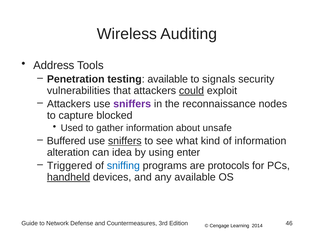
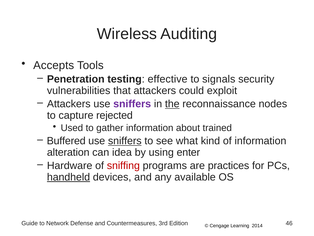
Address: Address -> Accepts (54, 65)
testing available: available -> effective (168, 79)
could underline: present -> none (191, 90)
the underline: none -> present (172, 104)
blocked: blocked -> rejected (114, 115)
unsafe: unsafe -> trained (217, 128)
Triggered: Triggered -> Hardware (70, 165)
sniffing colour: blue -> red (123, 165)
protocols: protocols -> practices (229, 165)
